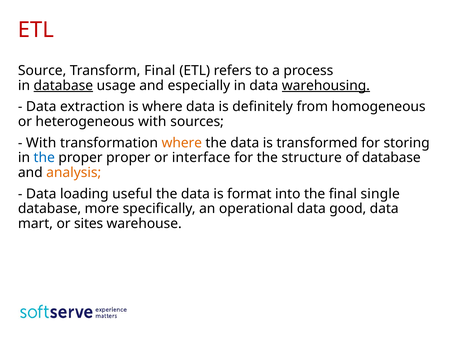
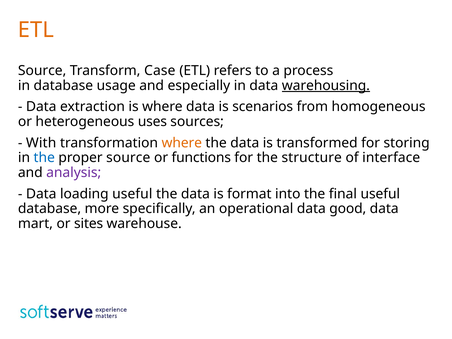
ETL colour: red -> orange (36, 30)
Transform Final: Final -> Case (160, 71)
database underline: present -> none (63, 86)
definitely: definitely -> scenarios (263, 107)
heterogeneous with: with -> uses (152, 122)
proper proper: proper -> source (128, 158)
interface: interface -> functions (201, 158)
of database: database -> interface (391, 158)
analysis colour: orange -> purple (74, 173)
final single: single -> useful (380, 194)
